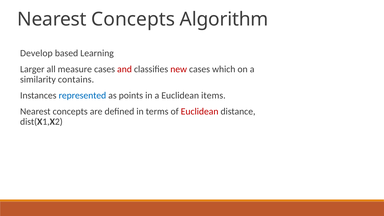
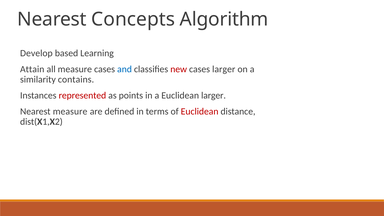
Larger: Larger -> Attain (32, 69)
and colour: red -> blue (125, 69)
cases which: which -> larger (224, 69)
represented colour: blue -> red (82, 95)
Euclidean items: items -> larger (214, 95)
concepts: concepts -> measure (70, 111)
